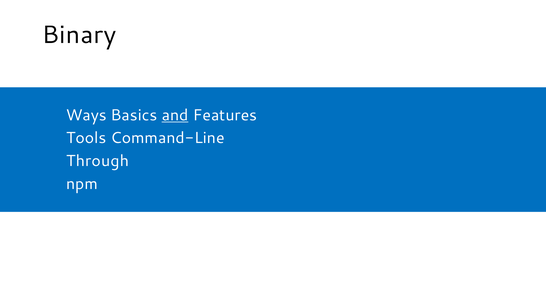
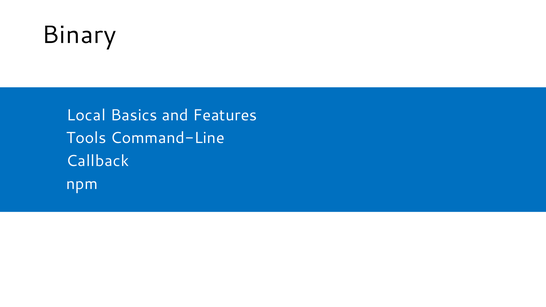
Ways: Ways -> Local (86, 115)
and underline: present -> none (175, 115)
Through: Through -> Callback (98, 161)
